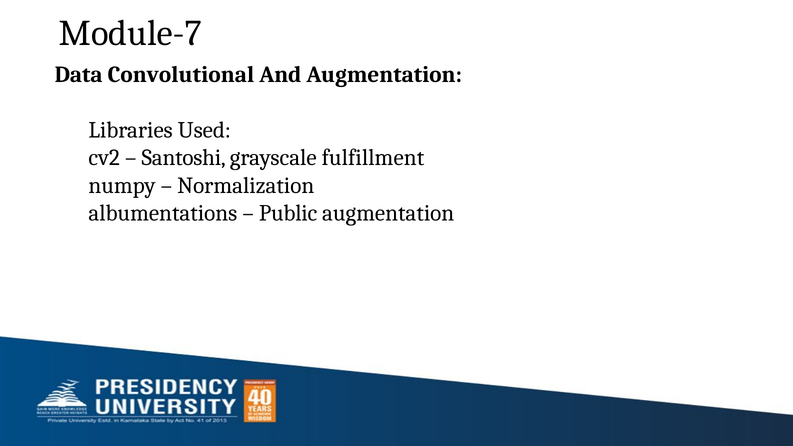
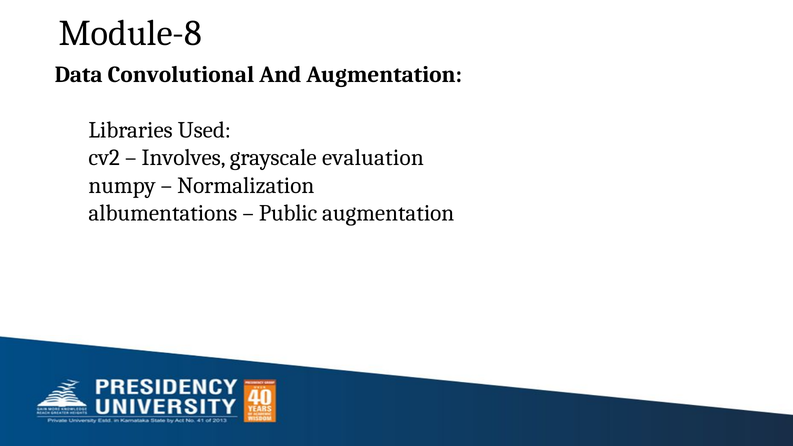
Module-7: Module-7 -> Module-8 (130, 33)
Santoshi: Santoshi -> Involves (184, 158)
fulfillment: fulfillment -> evaluation (373, 158)
